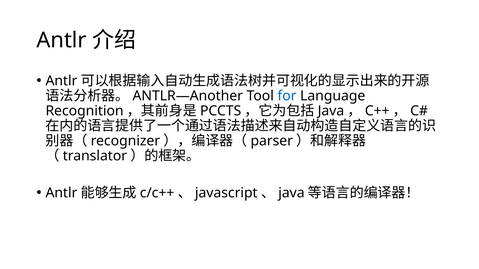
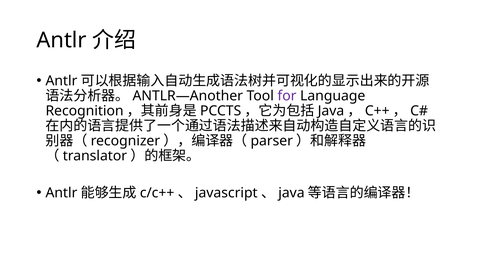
for colour: blue -> purple (287, 96)
